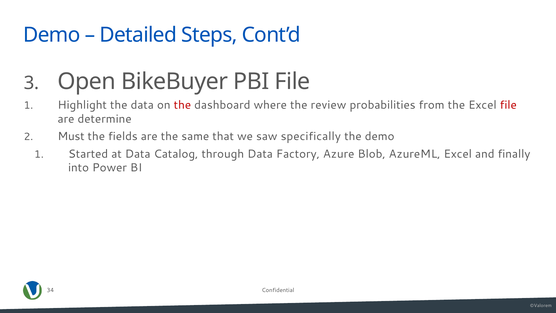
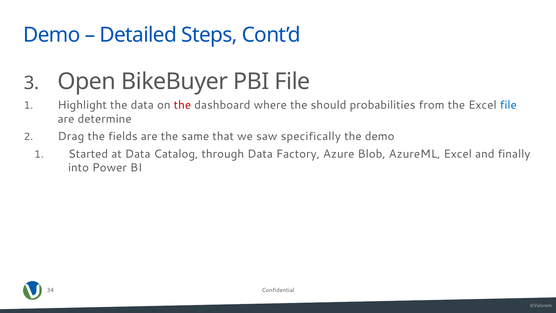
review: review -> should (329, 105)
file colour: red -> blue (508, 105)
Must: Must -> Drag (71, 136)
